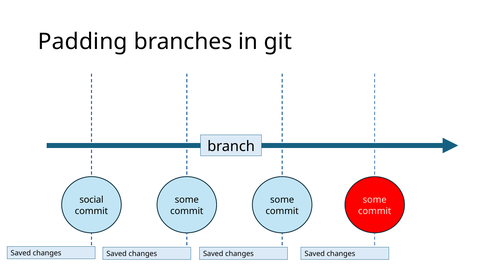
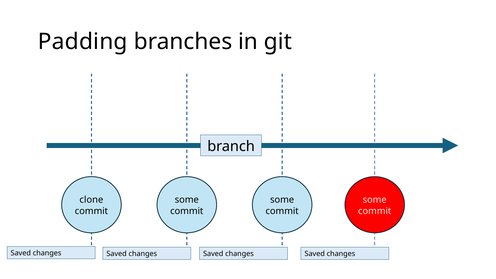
social: social -> clone (91, 200)
